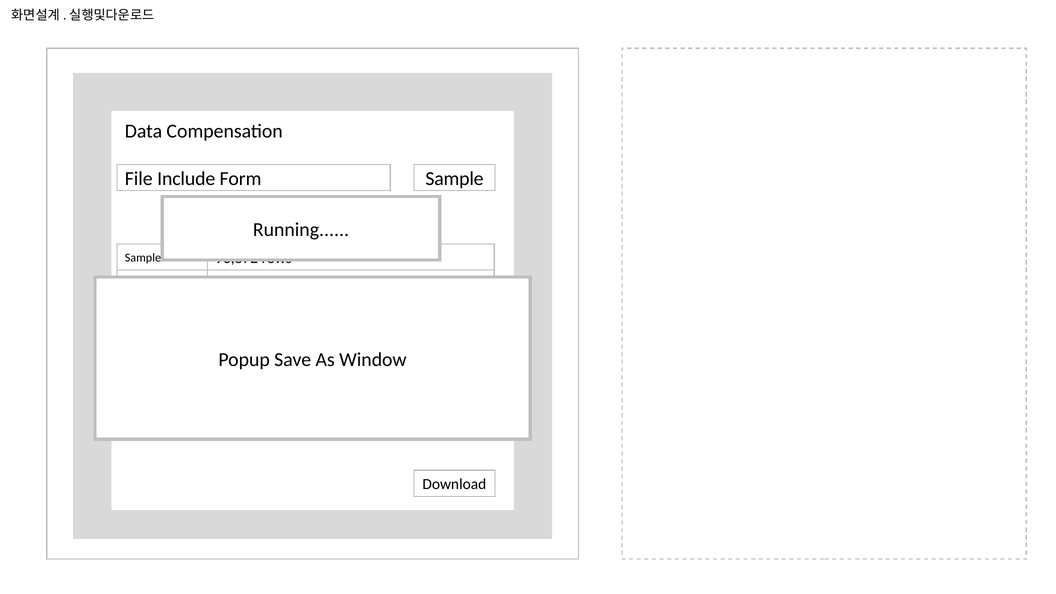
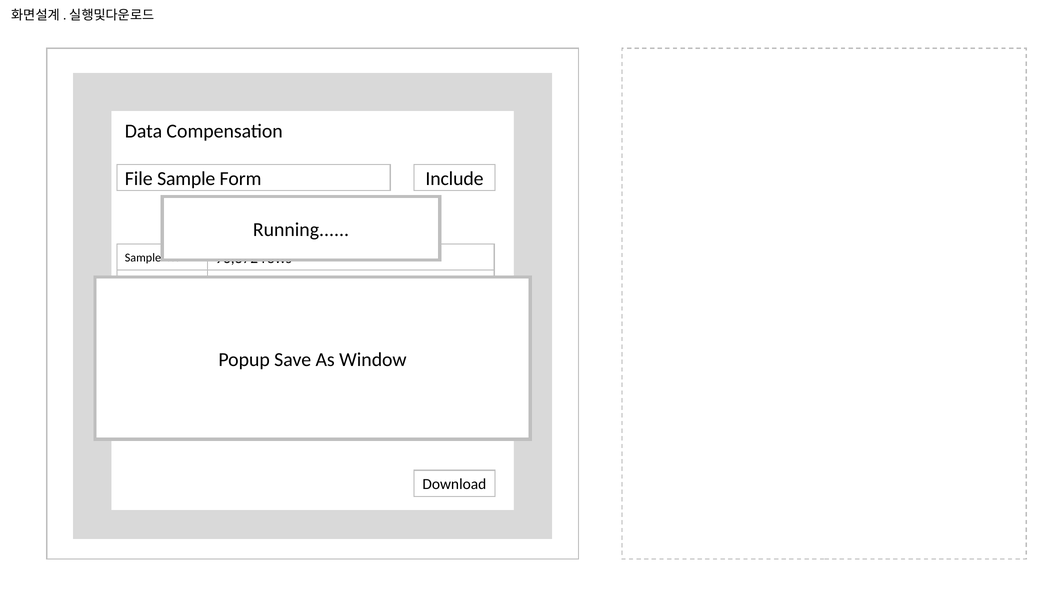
Include: Include -> Sample (186, 179)
Sample: Sample -> Include (454, 179)
